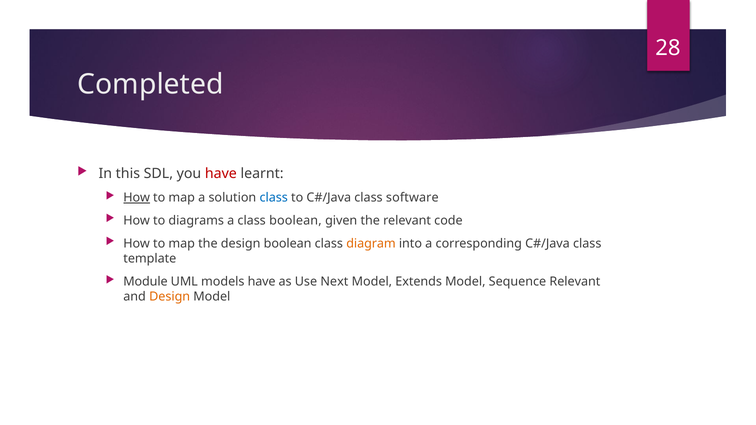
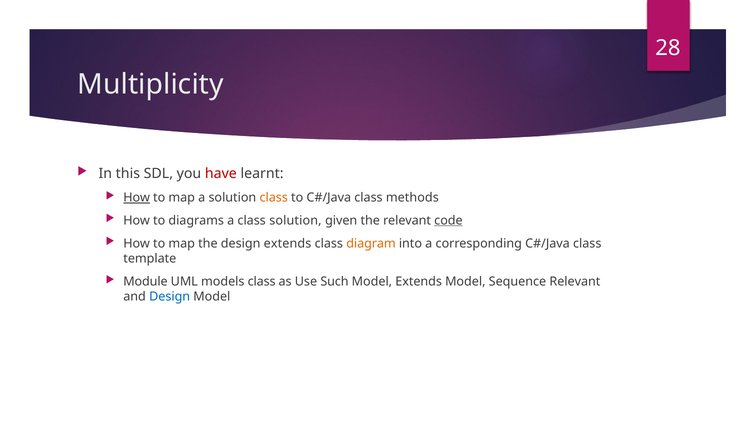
Completed: Completed -> Multiplicity (150, 84)
class colour: blue -> orange (274, 198)
software: software -> methods (412, 198)
class boolean: boolean -> solution (295, 221)
code underline: none -> present (448, 221)
design boolean: boolean -> extends (288, 244)
models have: have -> class (262, 282)
Next: Next -> Such (334, 282)
Design colour: orange -> blue (170, 297)
